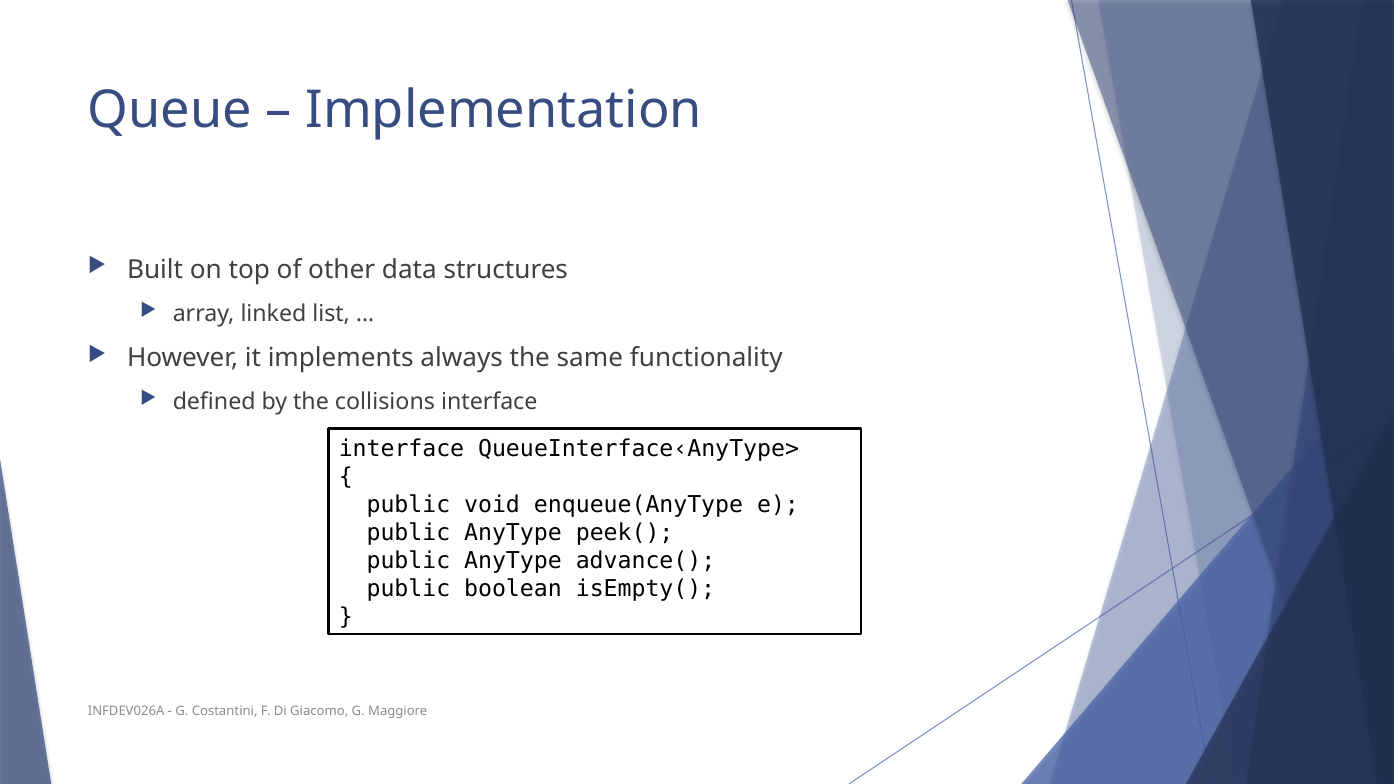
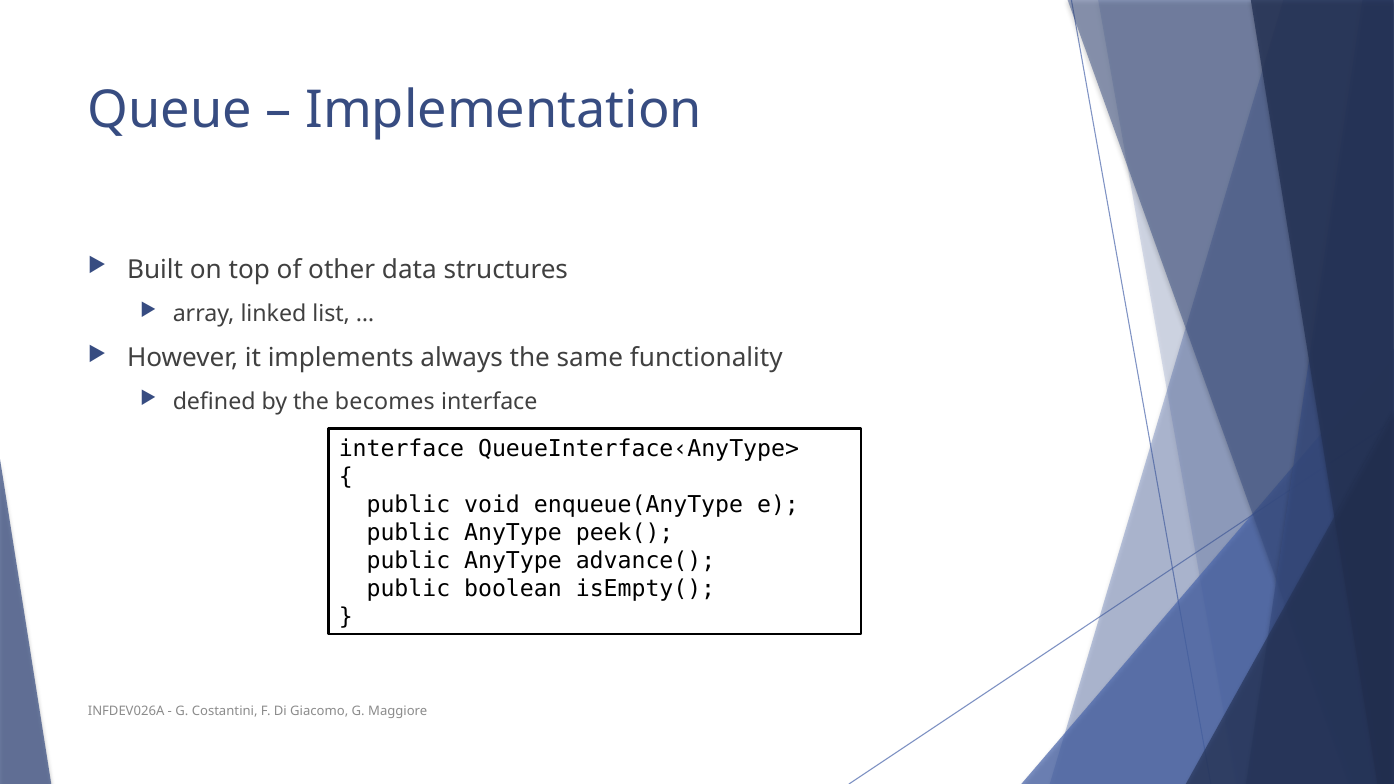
collisions: collisions -> becomes (385, 402)
